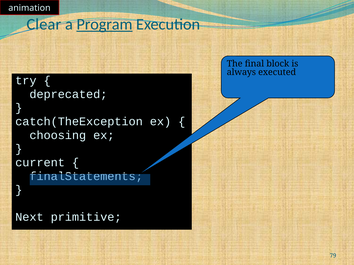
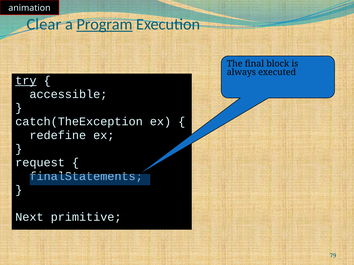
try underline: none -> present (26, 81)
deprecated: deprecated -> accessible (68, 94)
choosing: choosing -> redefine (58, 135)
current: current -> request (40, 163)
